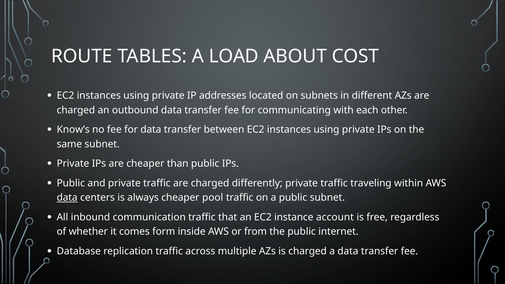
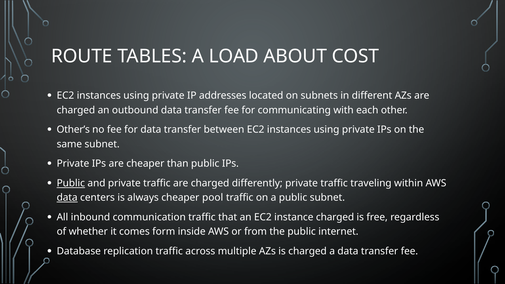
Know’s: Know’s -> Other’s (73, 130)
Public underline: none -> present (71, 183)
instance account: account -> charged (335, 217)
